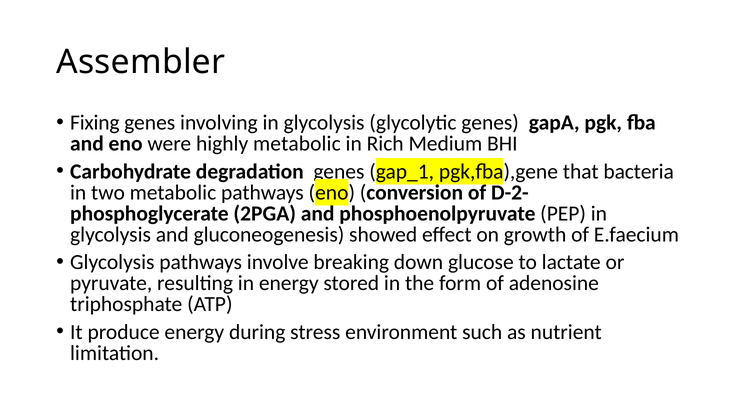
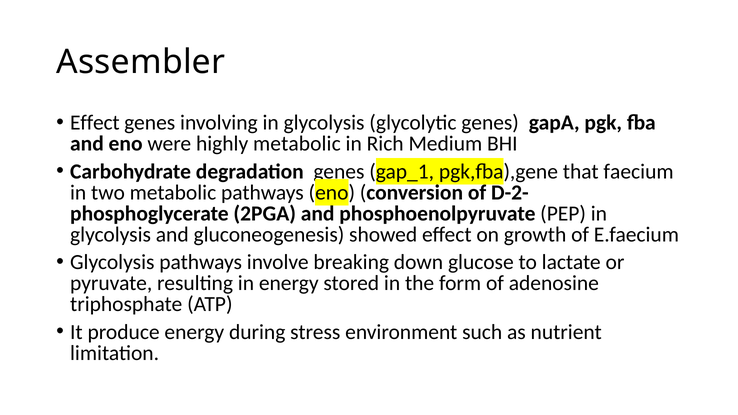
Fixing: Fixing -> Effect (95, 123)
bacteria: bacteria -> faecium (639, 172)
